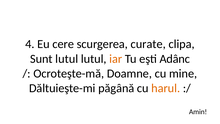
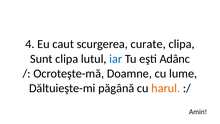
cere: cere -> caut (63, 44)
Sunt lutul: lutul -> clipa (67, 59)
iar colour: orange -> blue (116, 59)
mine: mine -> lume (183, 73)
